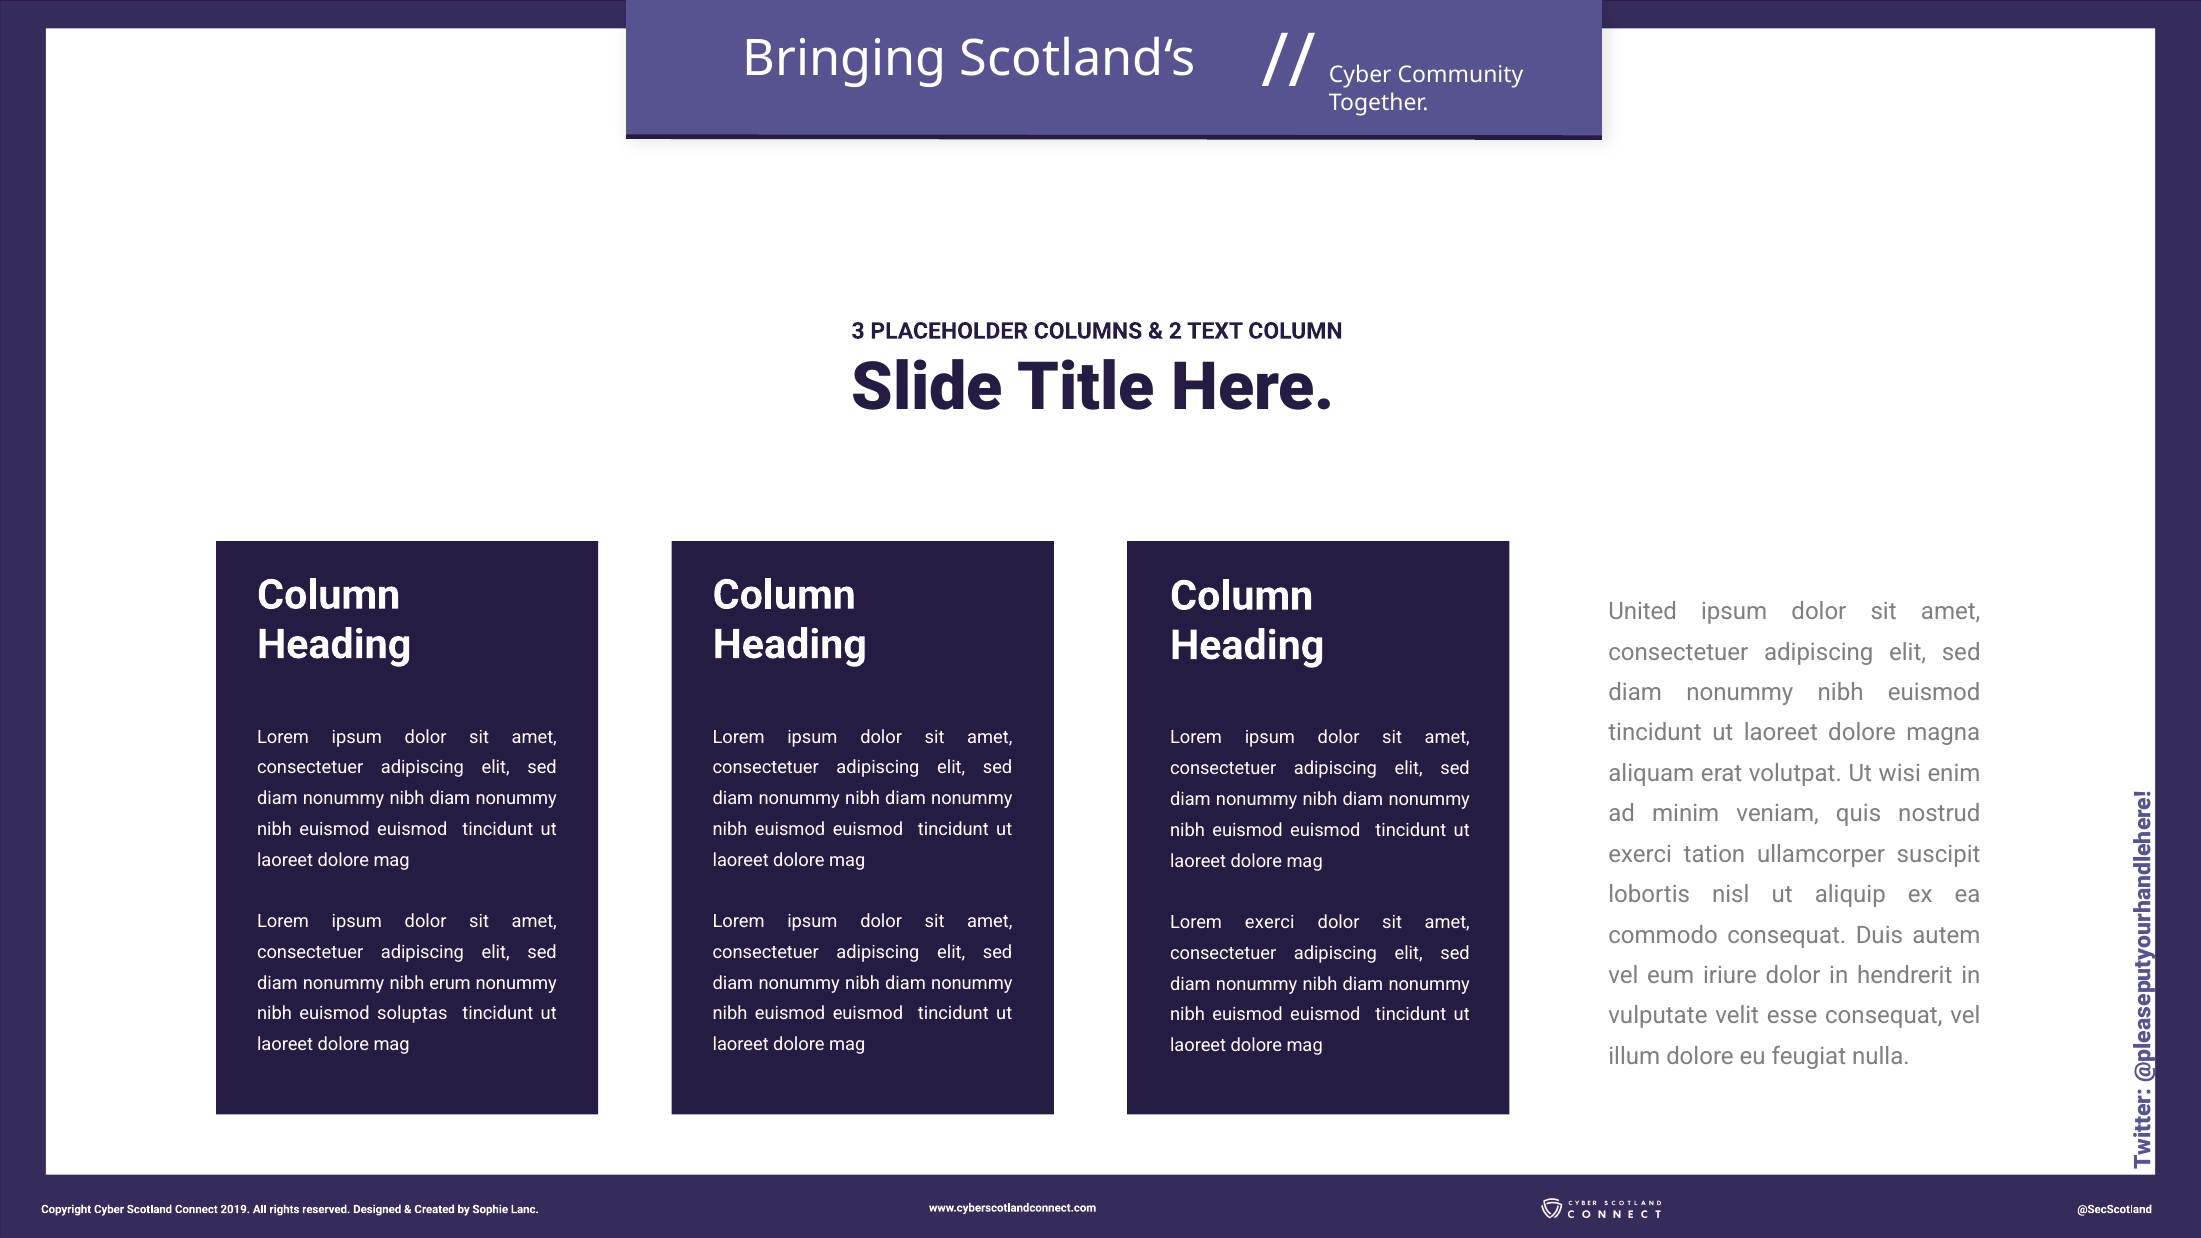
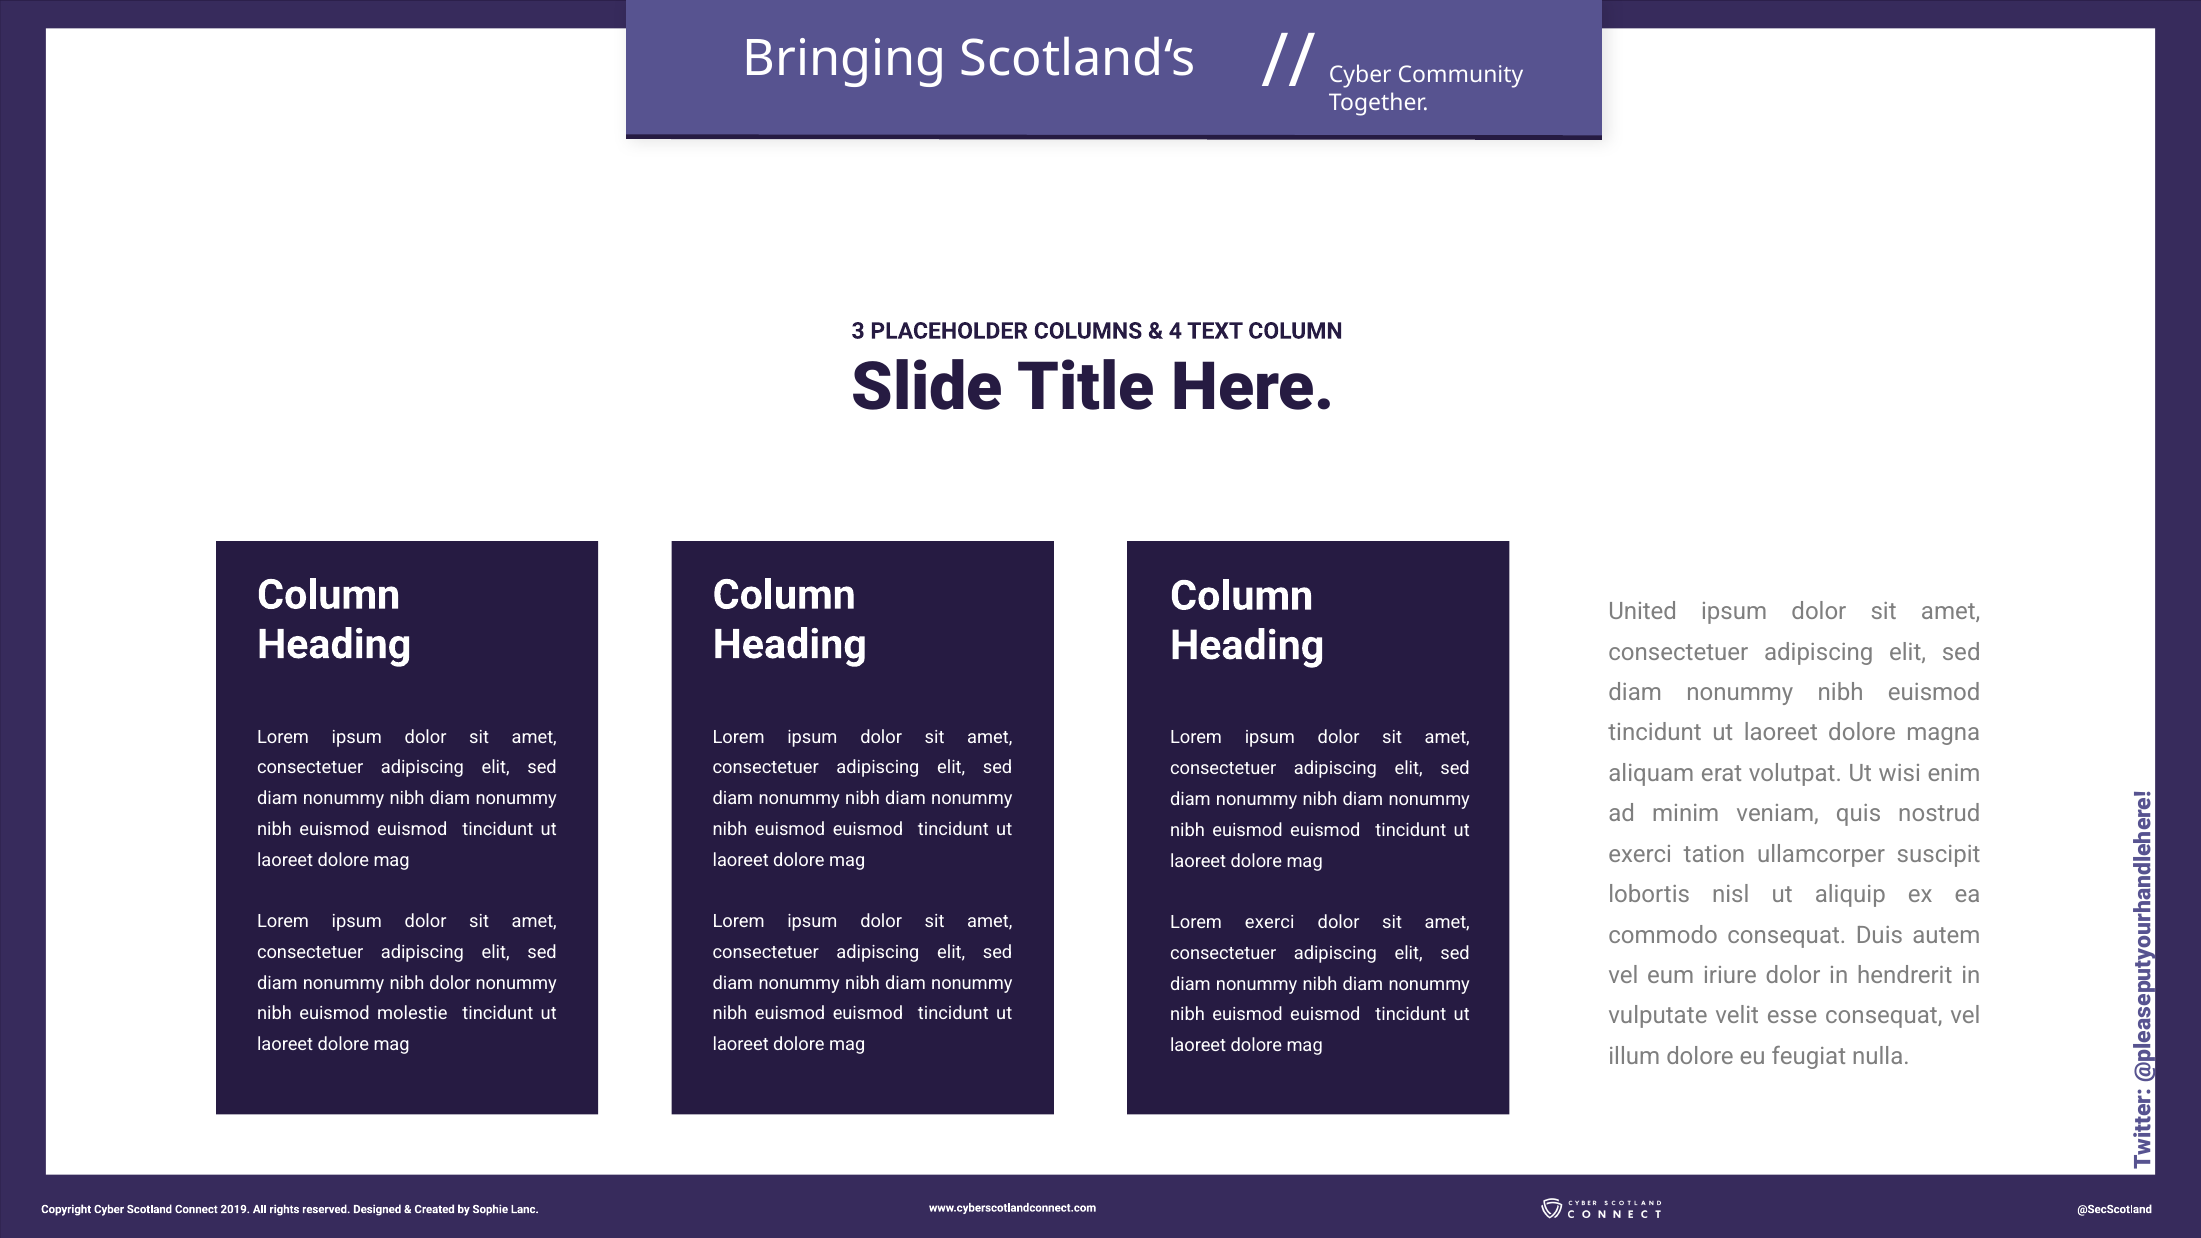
2: 2 -> 4 (1175, 331)
nibh erum: erum -> dolor (450, 983)
soluptas: soluptas -> molestie (412, 1014)
